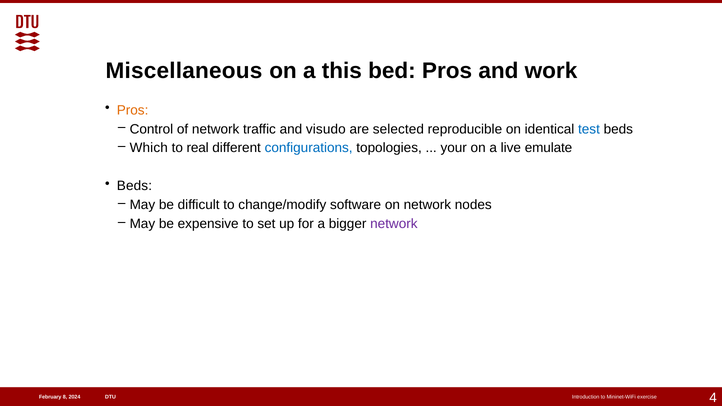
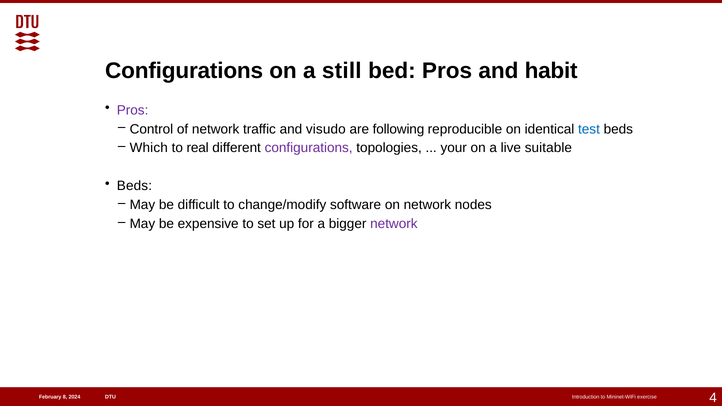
Miscellaneous: Miscellaneous -> Configurations (184, 71)
this: this -> still (342, 71)
work: work -> habit (551, 71)
Pros colour: orange -> purple (133, 110)
selected: selected -> following (399, 129)
configurations colour: blue -> purple (309, 148)
emulate: emulate -> suitable (548, 148)
